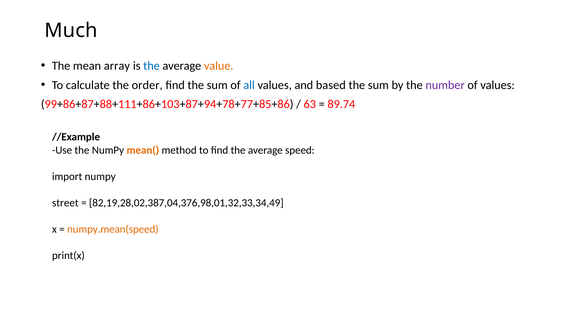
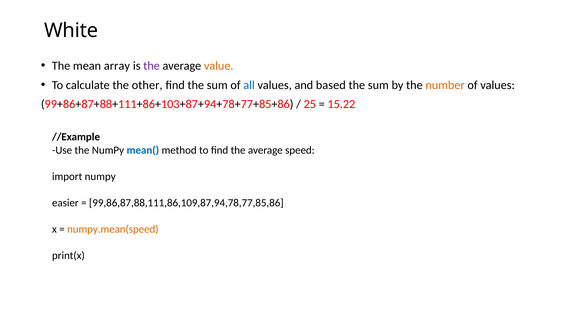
Much: Much -> White (71, 30)
the colour: blue -> purple (152, 66)
order: order -> other (147, 85)
number colour: purple -> orange (445, 85)
63: 63 -> 25 (310, 104)
89.74: 89.74 -> 15.22 (341, 104)
mean( colour: orange -> blue (143, 150)
street: street -> easier (65, 202)
82,19,28,02,387,04,376,98,01,32,33,34,49: 82,19,28,02,387,04,376,98,01,32,33,34,49 -> 99,86,87,88,111,86,109,87,94,78,77,85,86 (186, 202)
